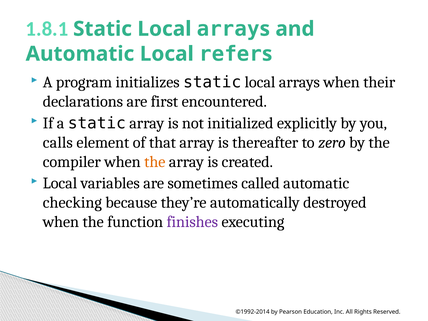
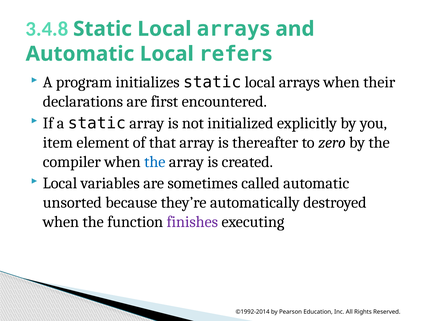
1.8.1: 1.8.1 -> 3.4.8 (47, 29)
calls: calls -> item (58, 142)
the colour: orange -> blue (155, 162)
checking: checking -> unsorted (72, 203)
